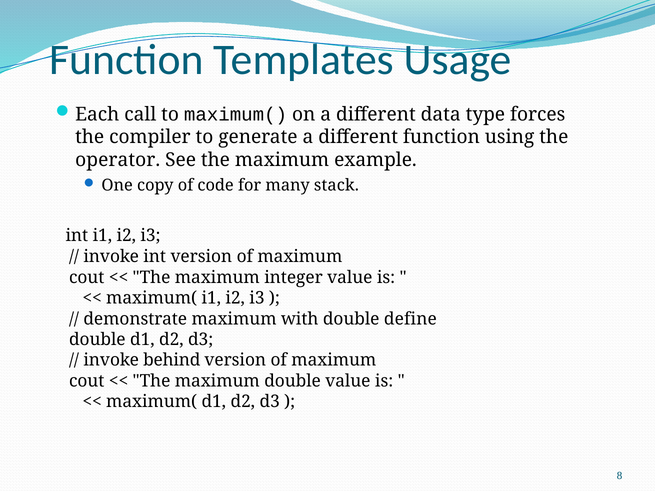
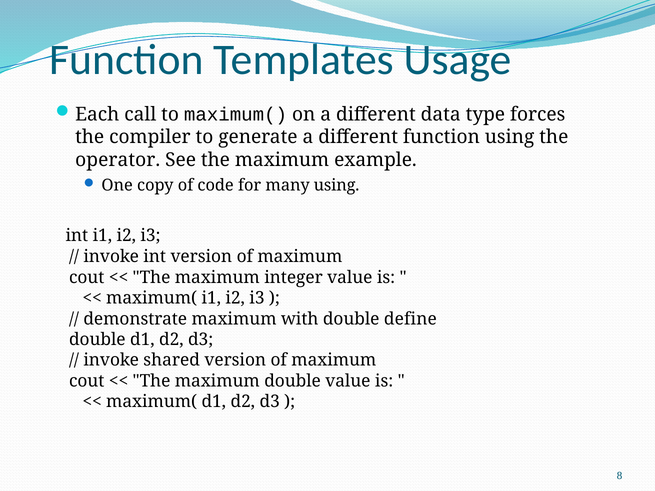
many stack: stack -> using (337, 186)
behind: behind -> shared (172, 360)
